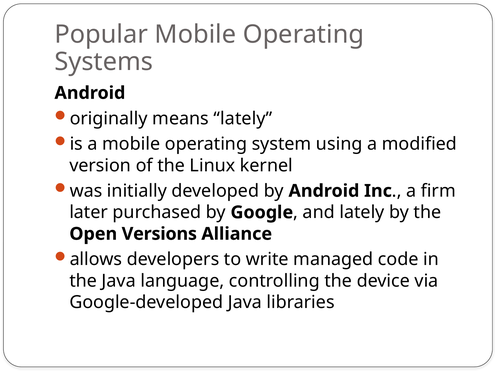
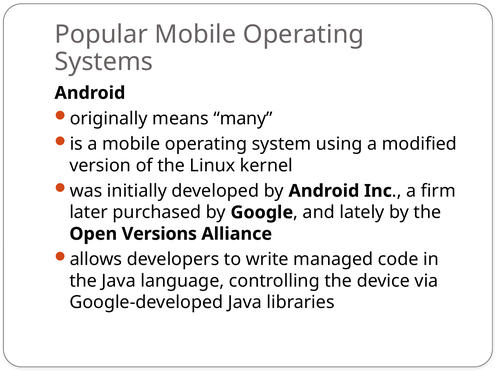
means lately: lately -> many (243, 118)
